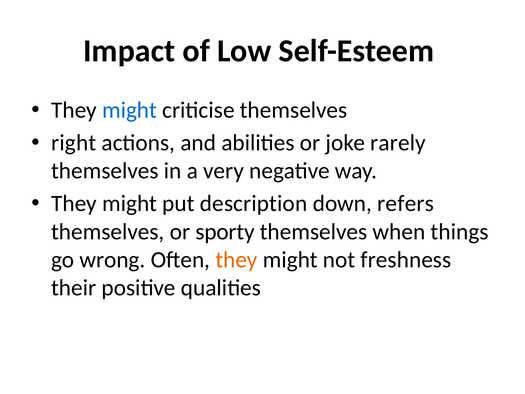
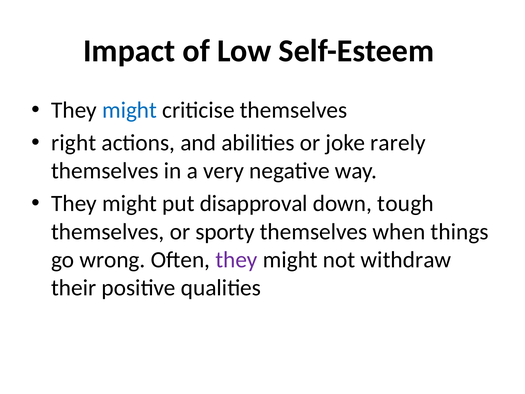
description: description -> disapproval (254, 203)
refers: refers -> tough (406, 203)
they colour: orange -> purple (236, 260)
freshness: freshness -> withdraw (406, 260)
